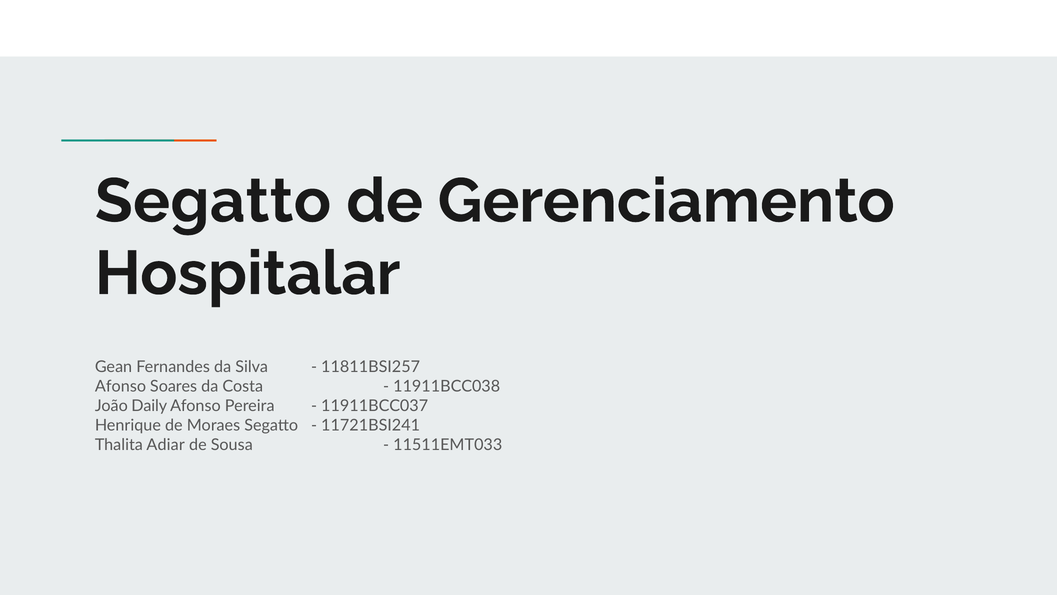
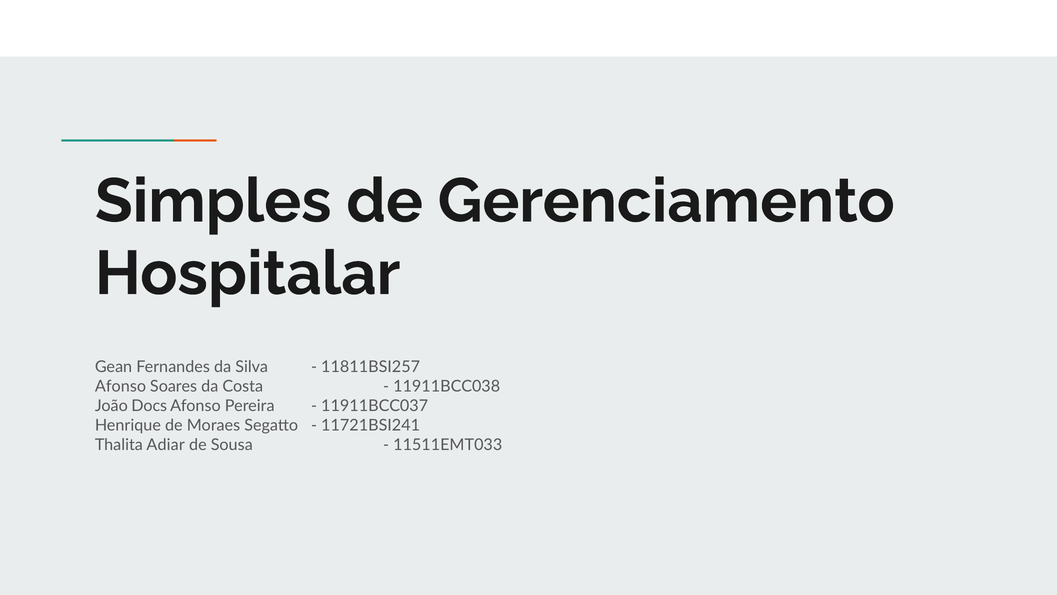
Segatto: Segatto -> Simples (213, 201)
Daily: Daily -> Docs (149, 406)
